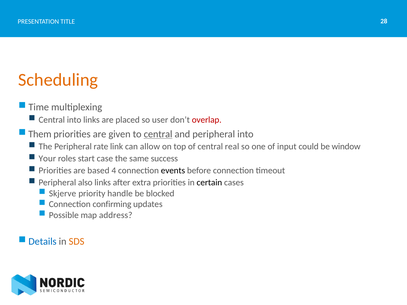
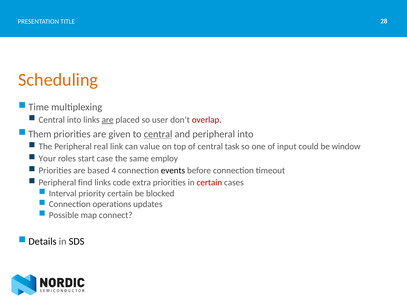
are underline: none -> present (108, 120)
rate: rate -> real (101, 147)
allow: allow -> value (150, 147)
real: real -> task (232, 147)
success: success -> employ (164, 159)
also: also -> find (85, 183)
after: after -> code (122, 183)
certain colour: black -> red (209, 183)
Skjerve: Skjerve -> Interval (63, 194)
priority handle: handle -> certain (120, 194)
confirming: confirming -> operations (112, 204)
address: address -> connect (116, 215)
Details colour: blue -> black (43, 242)
SDS colour: orange -> black (77, 242)
